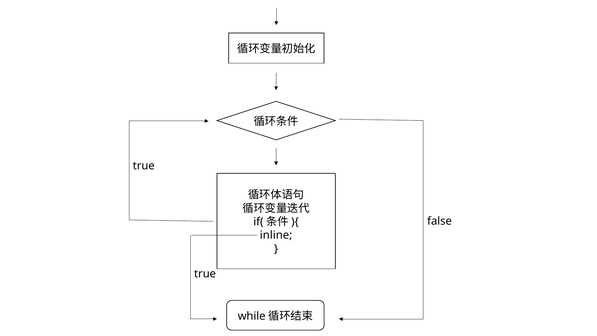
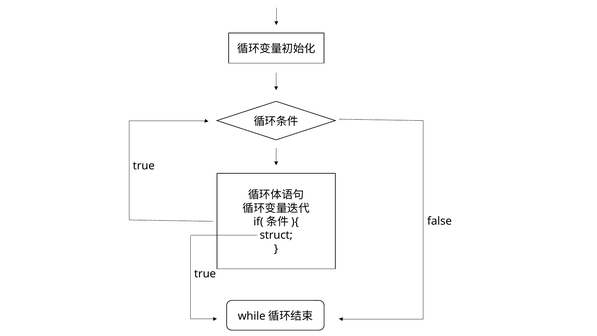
inline: inline -> struct (276, 235)
